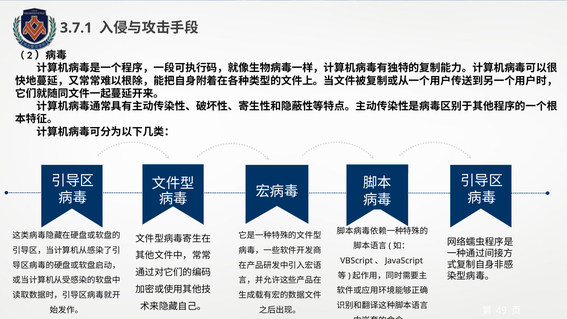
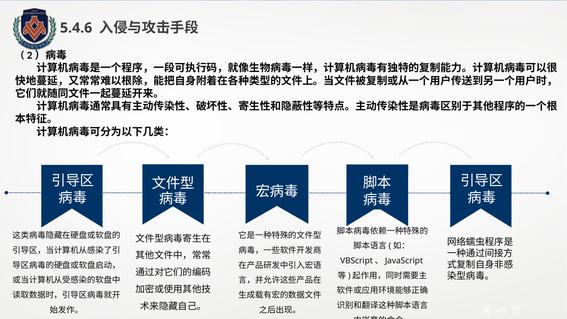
3.7.1: 3.7.1 -> 5.4.6 (76, 28)
